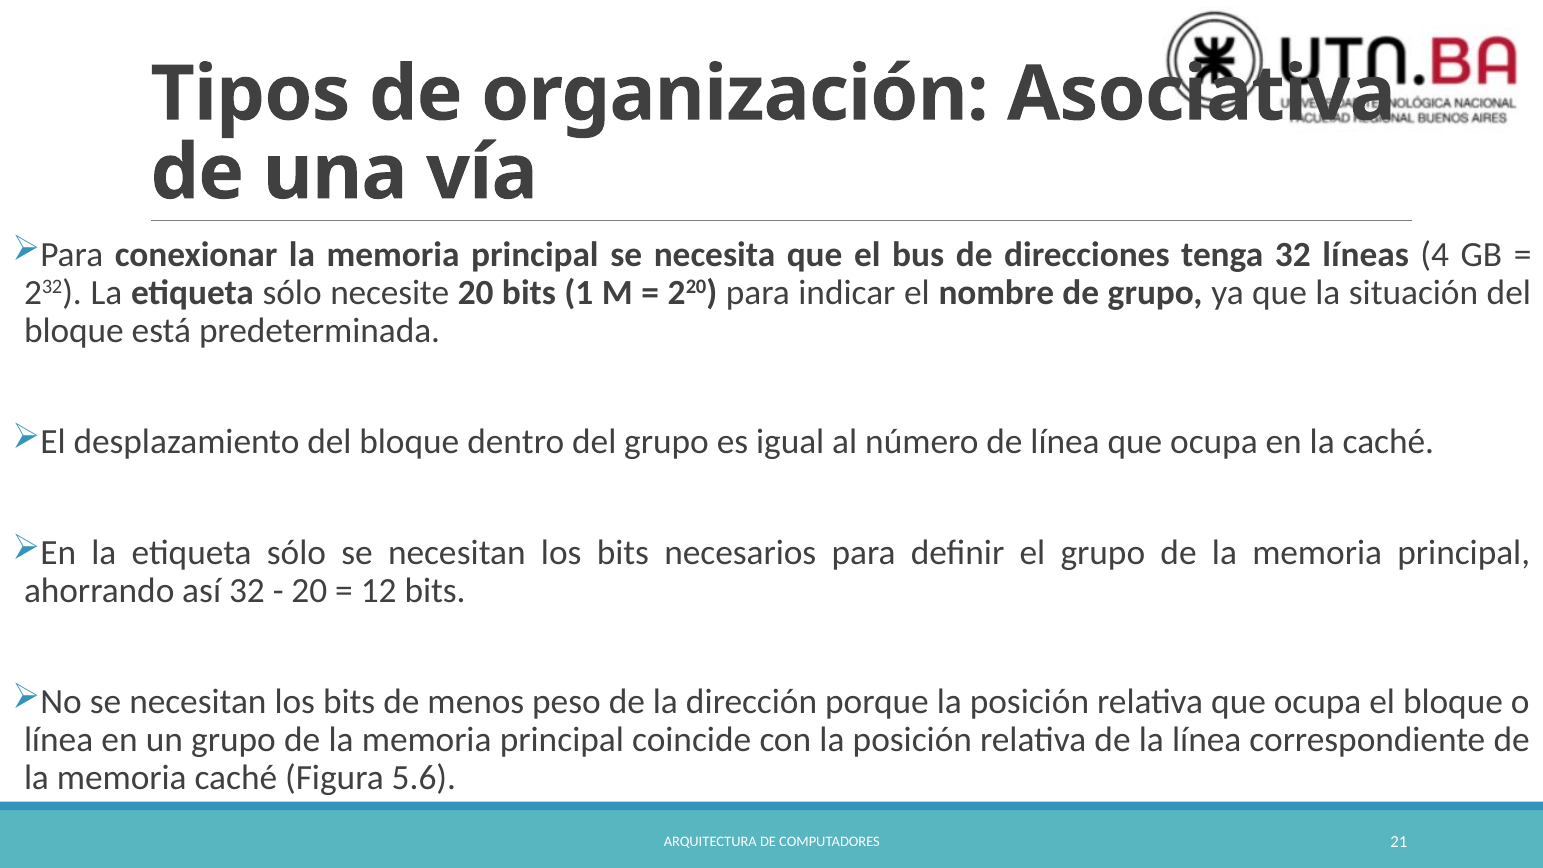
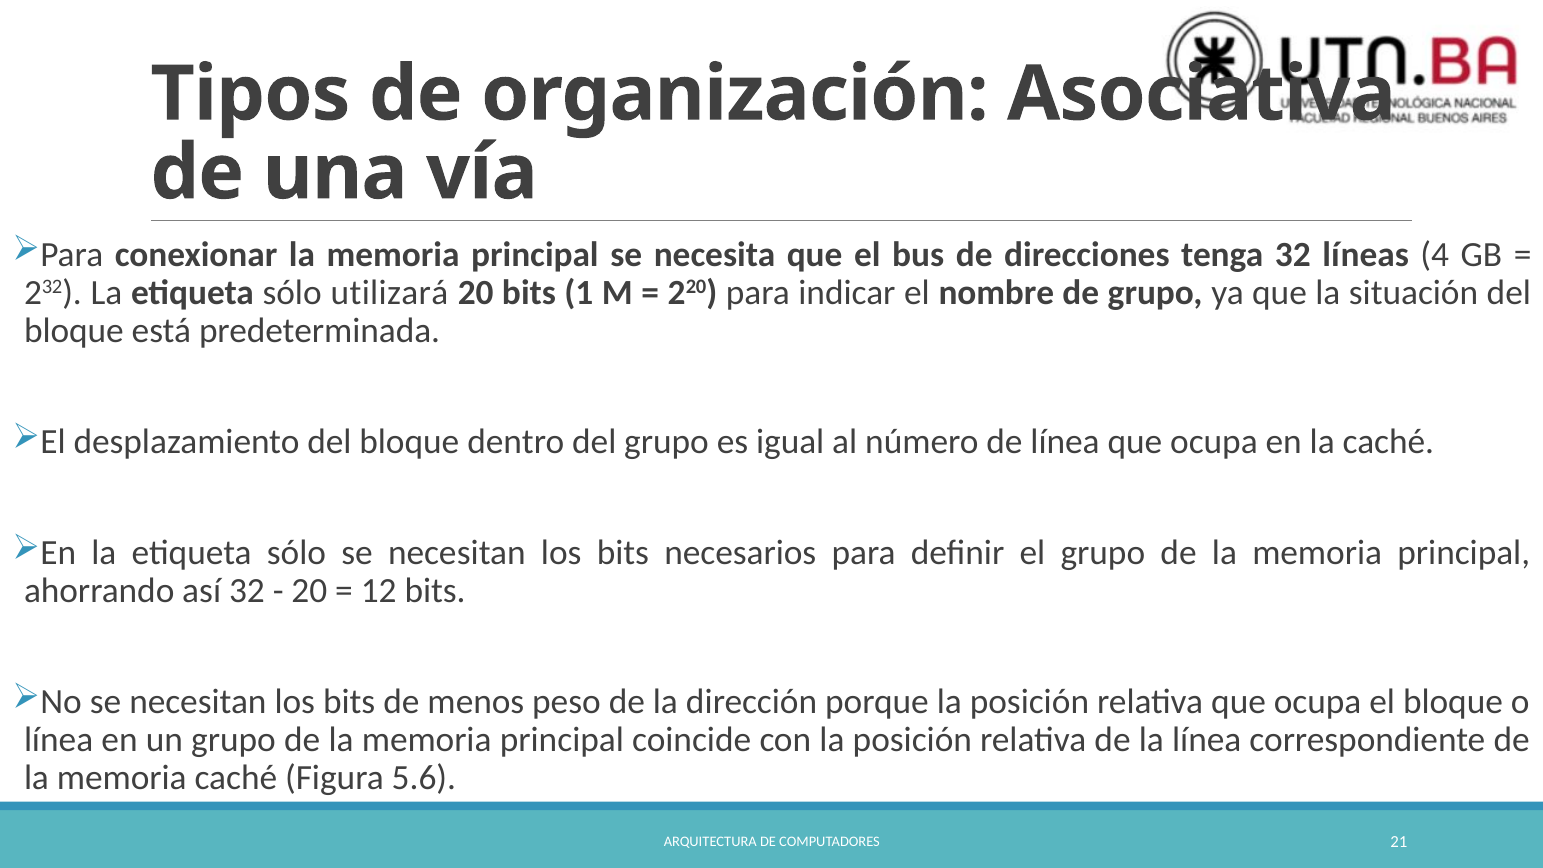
necesite: necesite -> utilizará (390, 293)
